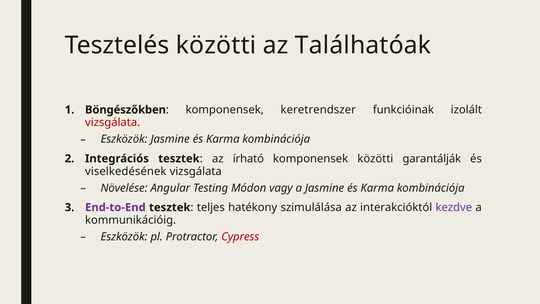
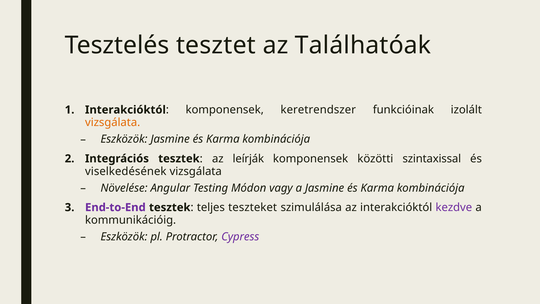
Tesztelés közötti: közötti -> tesztet (216, 45)
Böngészőkben: Böngészőkben -> Interakcióktól (125, 110)
vizsgálata colour: red -> orange (113, 122)
írható: írható -> leírják (248, 158)
garantálják: garantálják -> szintaxissal (432, 158)
hatékony: hatékony -> teszteket (253, 207)
Cypress colour: red -> purple (240, 237)
